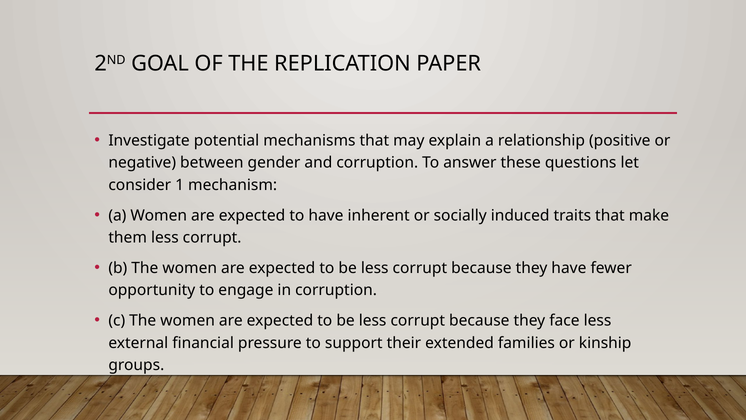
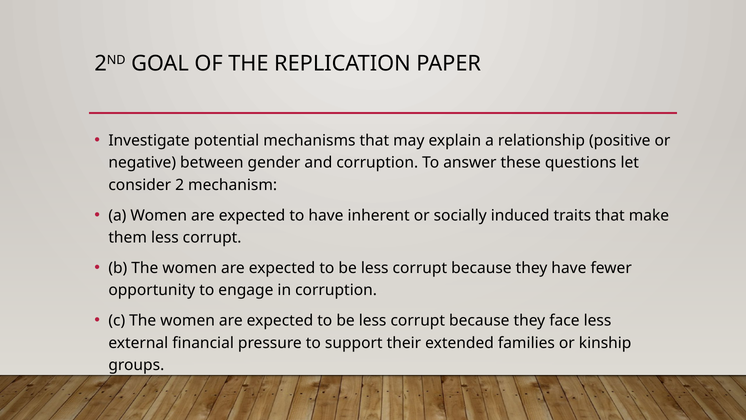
1: 1 -> 2 (180, 185)
